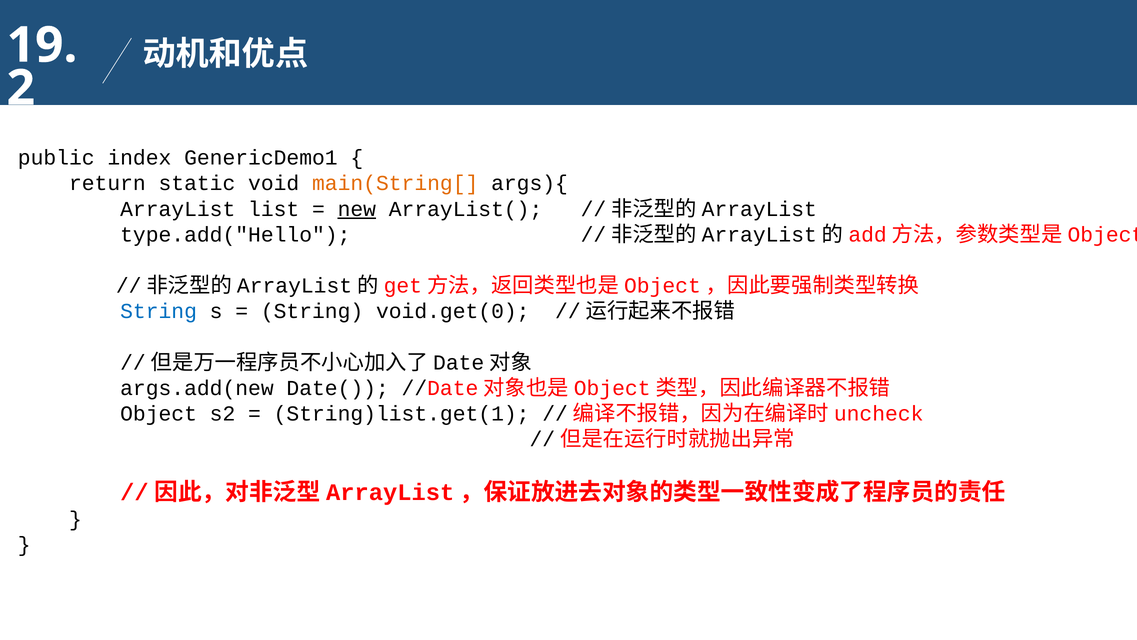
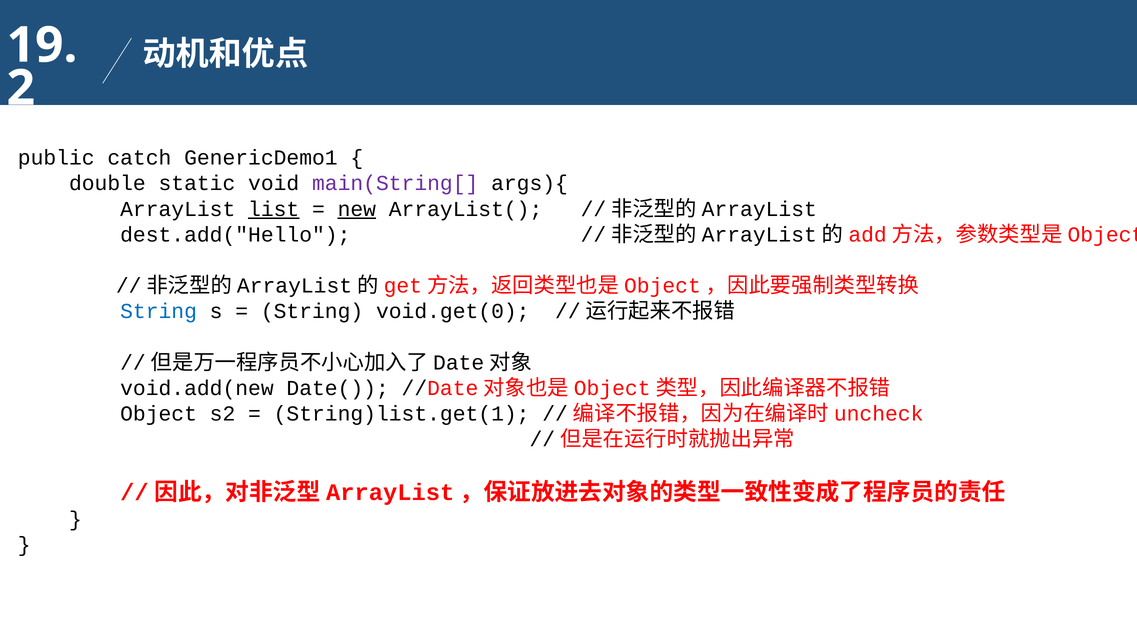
index: index -> catch (139, 158)
return: return -> double (107, 183)
main(String[ colour: orange -> purple (395, 183)
list underline: none -> present (274, 209)
type.add("Hello: type.add("Hello -> dest.add("Hello (235, 234)
args.add(new: args.add(new -> void.add(new (197, 388)
